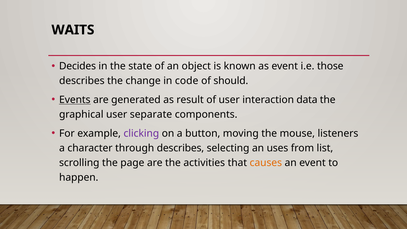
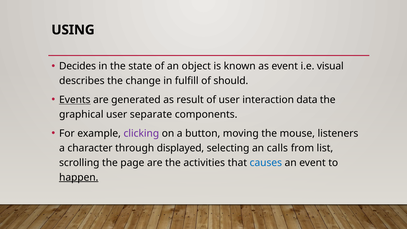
WAITS: WAITS -> USING (73, 30)
those: those -> visual (330, 66)
code: code -> fulfill (187, 81)
through describes: describes -> displayed (180, 148)
uses: uses -> calls (277, 148)
causes colour: orange -> blue (266, 163)
happen underline: none -> present (79, 177)
